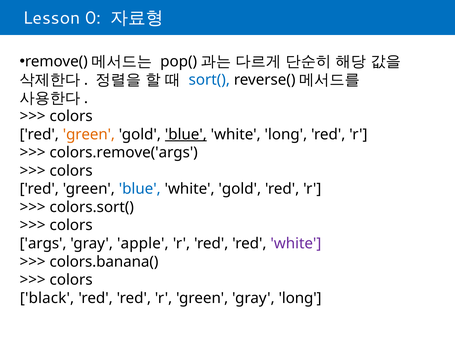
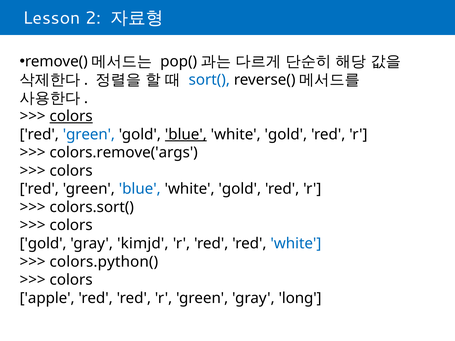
0: 0 -> 2 (93, 18)
colors underline: none -> present (71, 116)
green colour: orange -> blue (89, 134)
long: long -> gold (286, 134)
args: args -> gold (43, 244)
apple: apple -> kimjd (143, 244)
white colour: purple -> blue (296, 244)
colors.banana(: colors.banana( -> colors.python( (104, 262)
black: black -> apple (47, 298)
